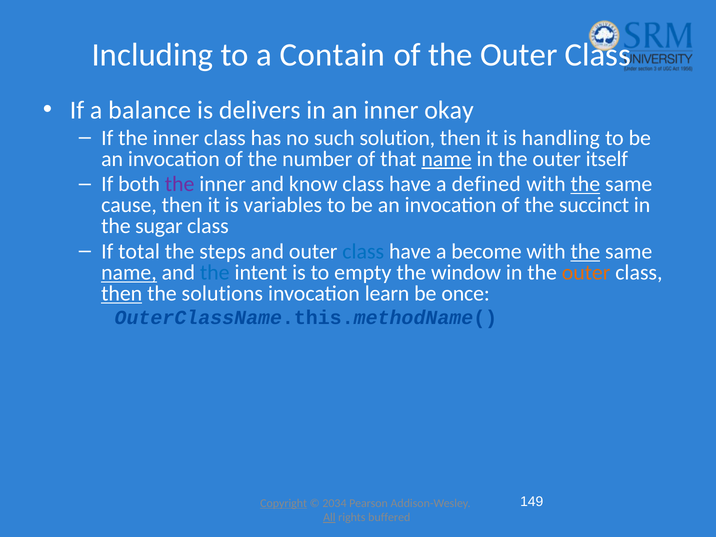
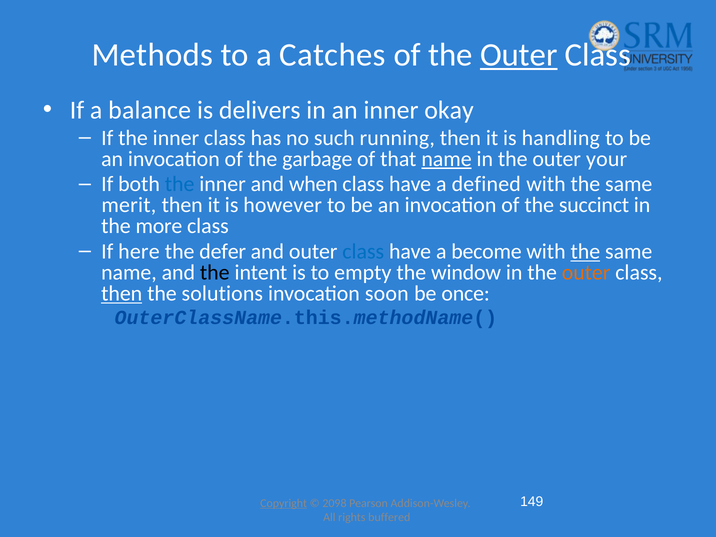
Including: Including -> Methods (152, 55)
Contain: Contain -> Catches (332, 55)
Outer underline: none -> present (519, 55)
solution: solution -> running (397, 138)
number: number -> garbage (317, 159)
itself: itself -> your (607, 159)
the colour: purple -> blue (180, 184)
know: know -> when (313, 184)
the underline: present -> none (585, 184)
cause: cause -> merit (129, 205)
variables: variables -> however (283, 205)
sugar: sugar -> more (159, 226)
total: total -> here (139, 252)
steps: steps -> defer (223, 252)
name underline: present -> none (129, 273)
the colour: blue -> black (215, 273)
learn: learn -> soon (387, 294)
2034: 2034 -> 2098 (334, 503)
All underline: present -> none (329, 517)
